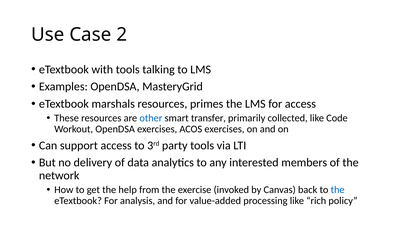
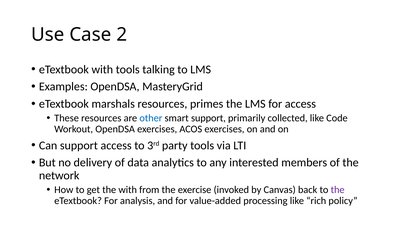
smart transfer: transfer -> support (208, 118)
the help: help -> with (128, 189)
the colour: blue -> purple (338, 189)
